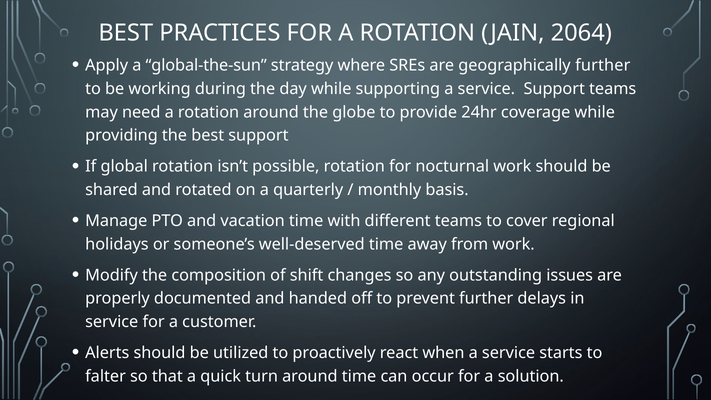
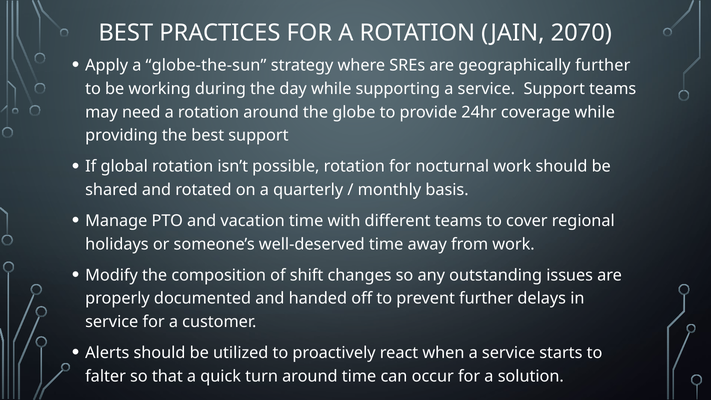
2064: 2064 -> 2070 (581, 33)
global-the-sun: global-the-sun -> globe-the-sun (206, 65)
